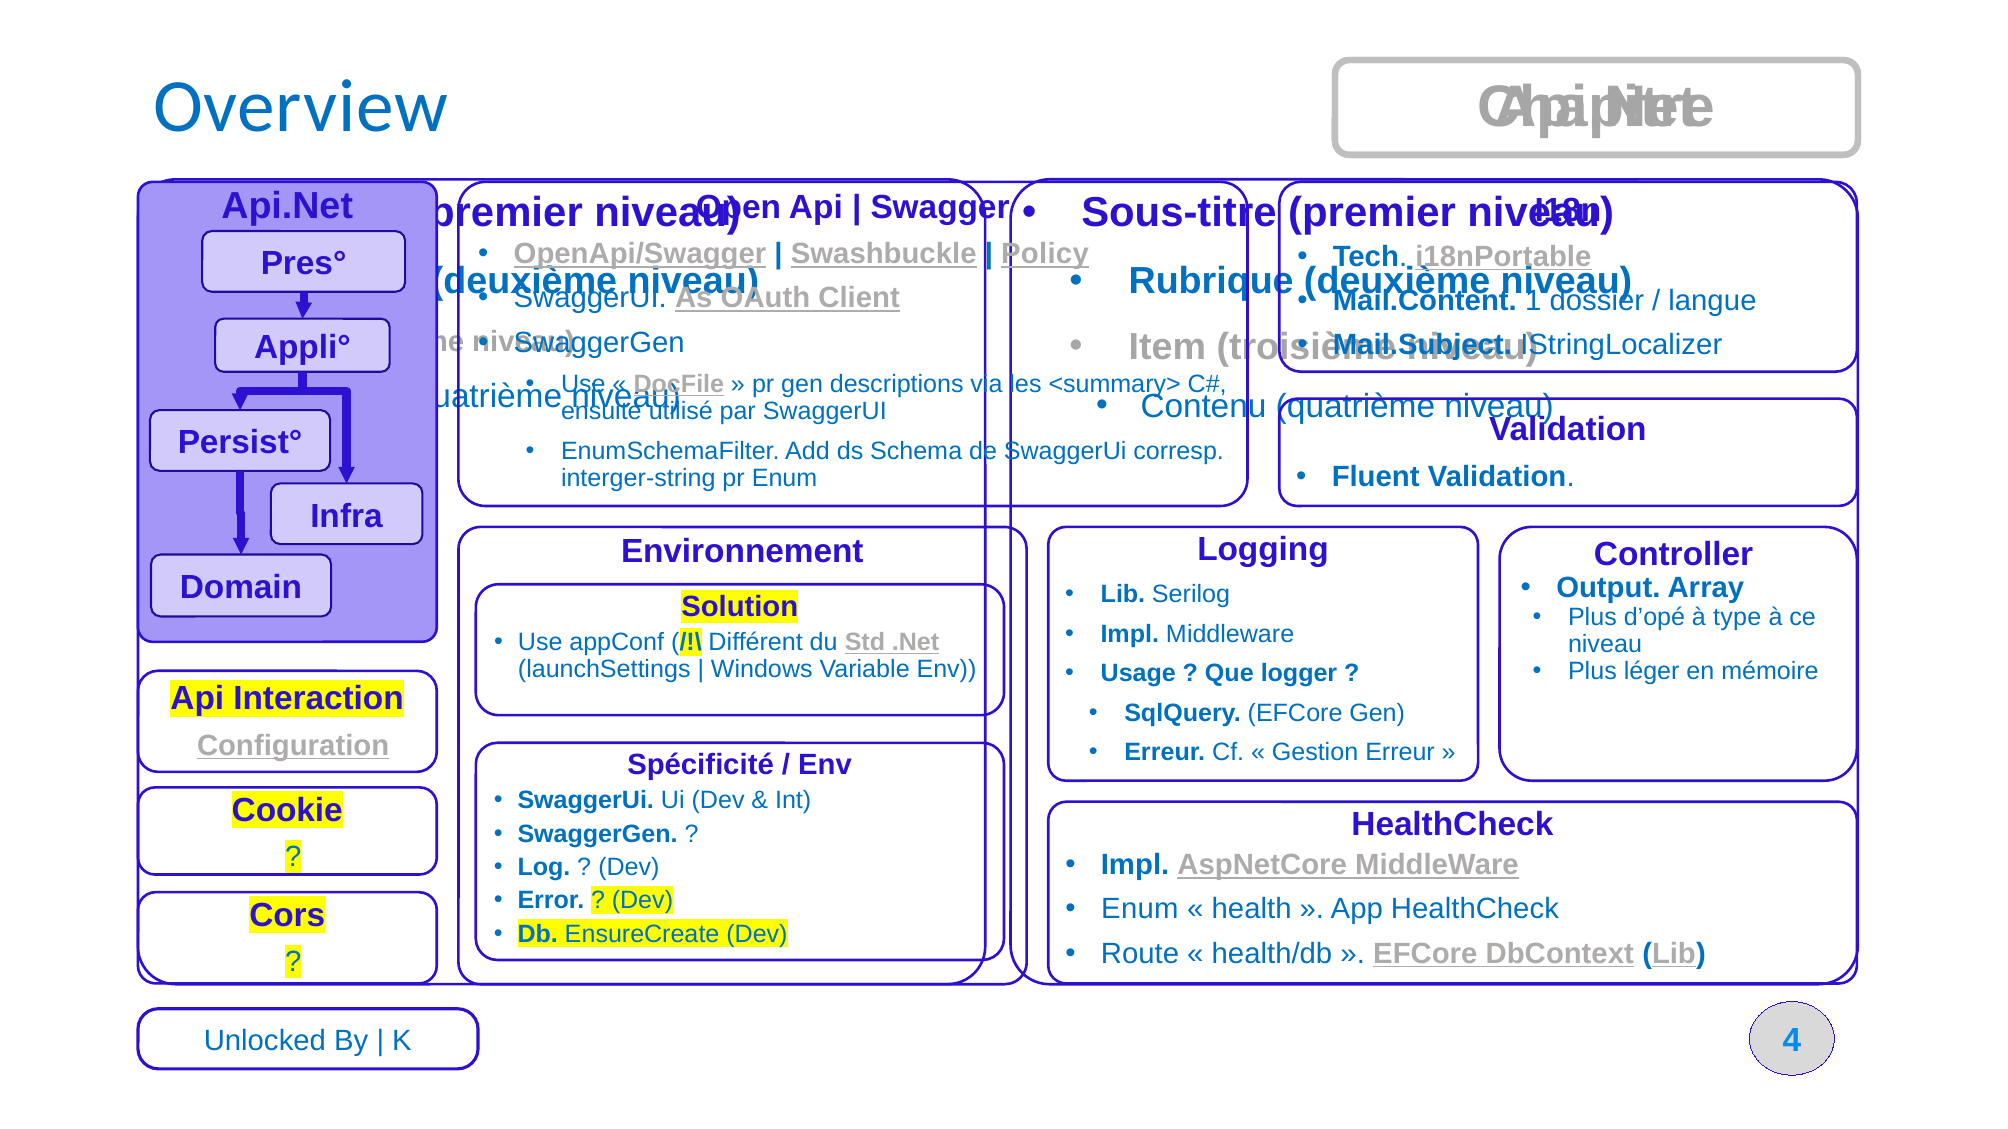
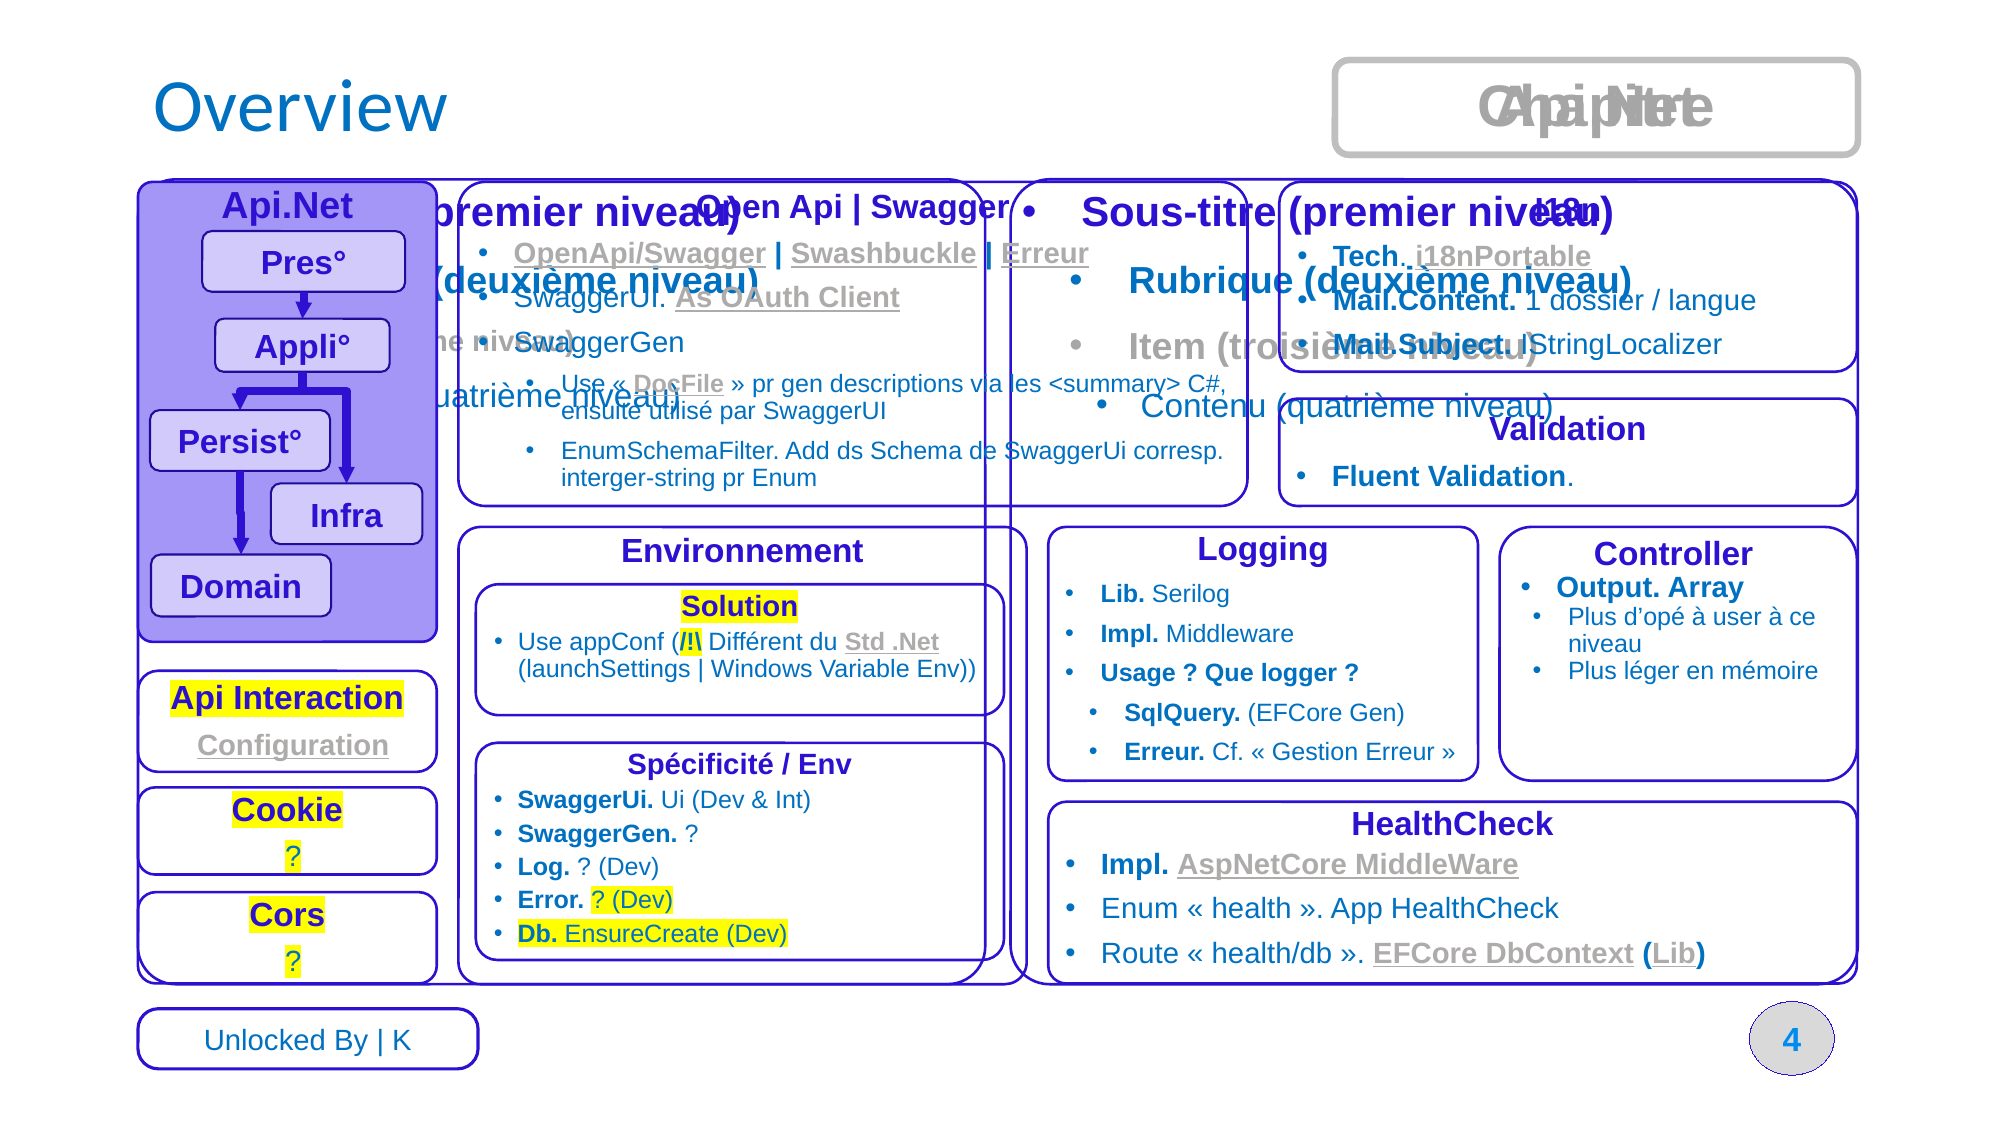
Policy: Policy -> Erreur (1045, 254)
type: type -> user (1737, 618)
